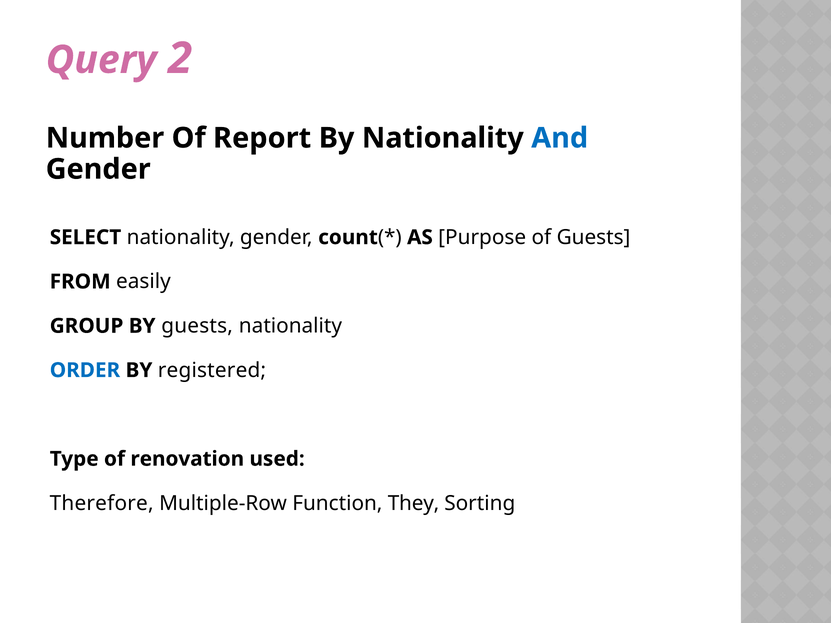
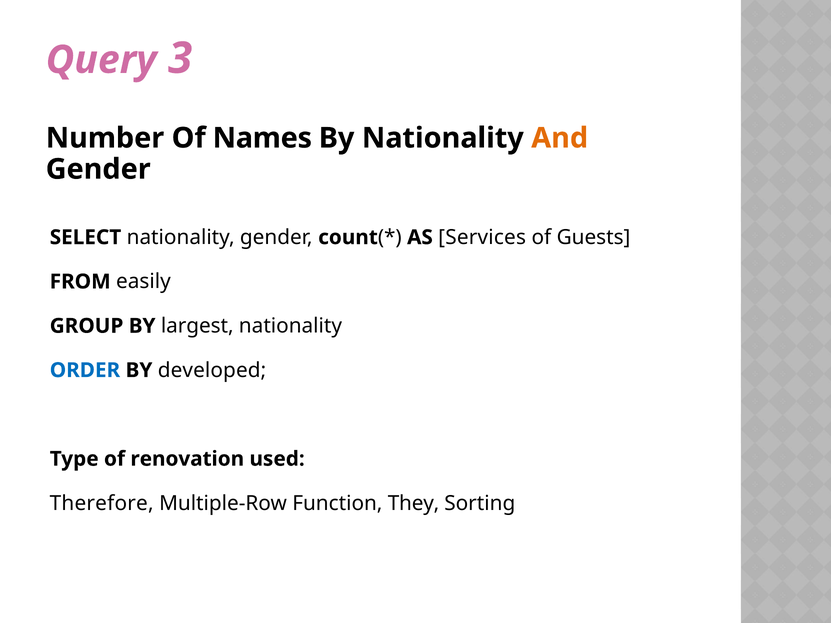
2: 2 -> 3 (180, 58)
Report: Report -> Names (262, 138)
And colour: blue -> orange (560, 138)
Purpose: Purpose -> Services (482, 237)
BY guests: guests -> largest (197, 326)
registered: registered -> developed (212, 370)
